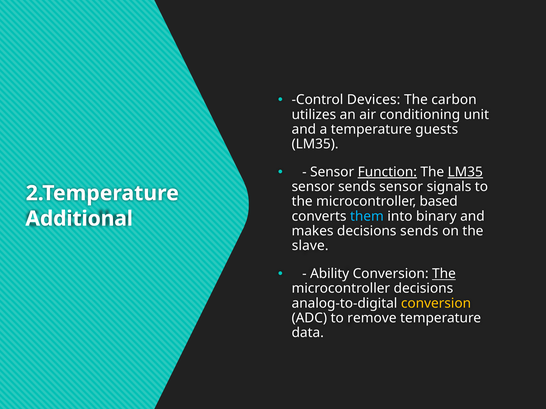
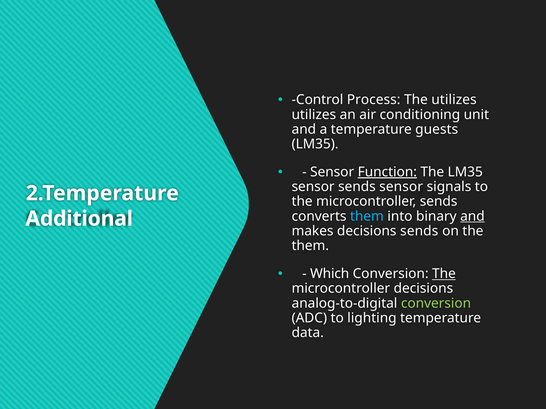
Devices: Devices -> Process (374, 100)
The carbon: carbon -> utilizes (454, 100)
LM35 underline: present -> none (465, 172)
microcontroller based: based -> sends (439, 202)
and underline: none -> present (472, 216)
slave: slave -> them (310, 246)
Ability: Ability -> Which (330, 274)
conversion colour: yellow -> light green (436, 304)
remove: remove -> lighting (372, 318)
